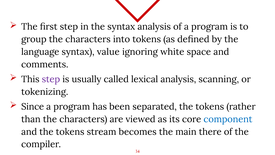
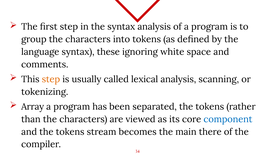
value: value -> these (108, 52)
step colour: purple -> orange (51, 79)
Since: Since -> Array (33, 106)
